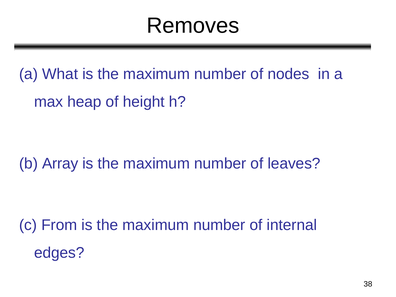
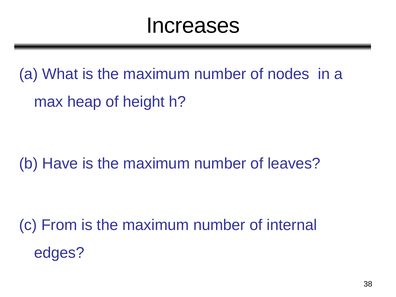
Removes: Removes -> Increases (193, 25)
Array: Array -> Have (60, 164)
